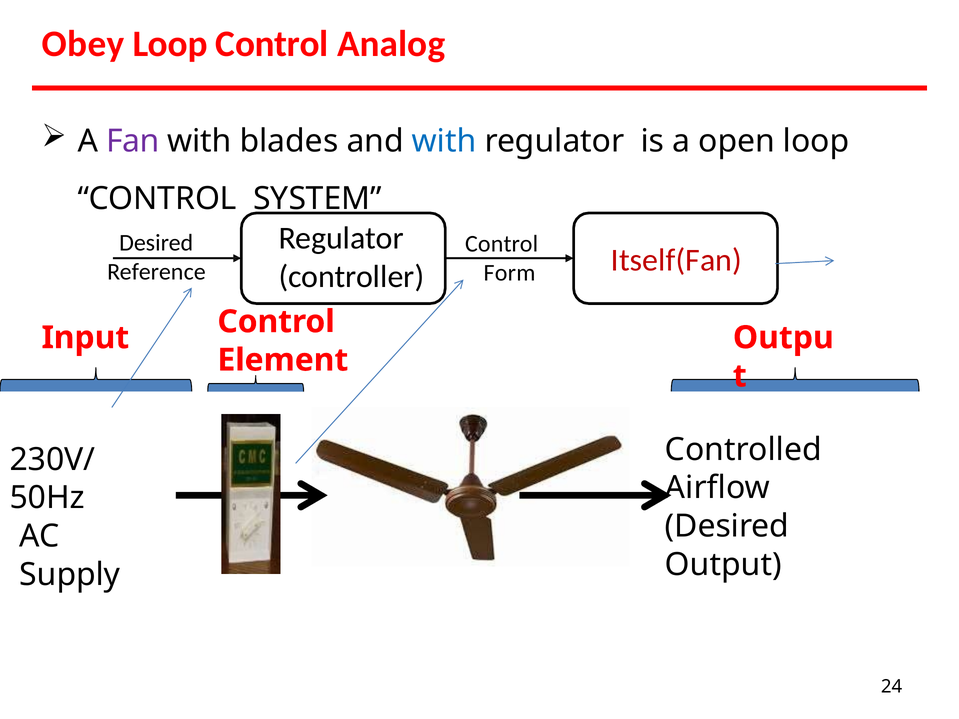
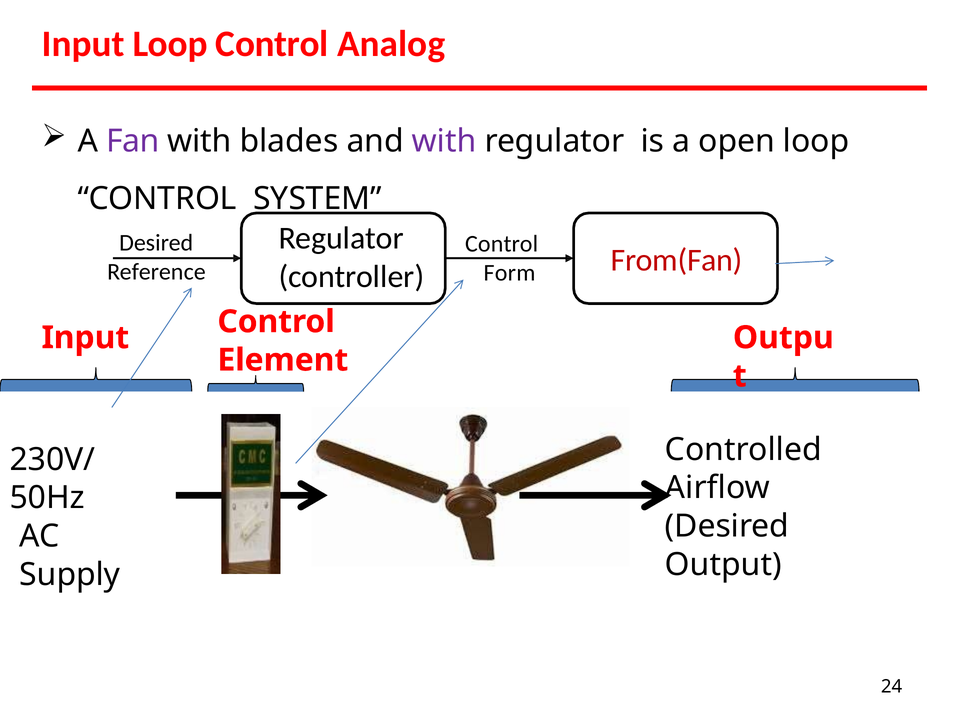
Obey: Obey -> Input (83, 44)
with colour: blue -> purple (444, 141)
Itself(Fan: Itself(Fan -> From(Fan (677, 260)
